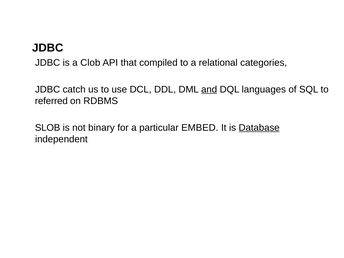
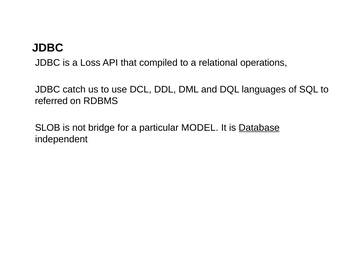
Clob: Clob -> Loss (90, 63)
categories: categories -> operations (264, 63)
and underline: present -> none (209, 89)
binary: binary -> bridge (102, 128)
EMBED: EMBED -> MODEL (200, 128)
